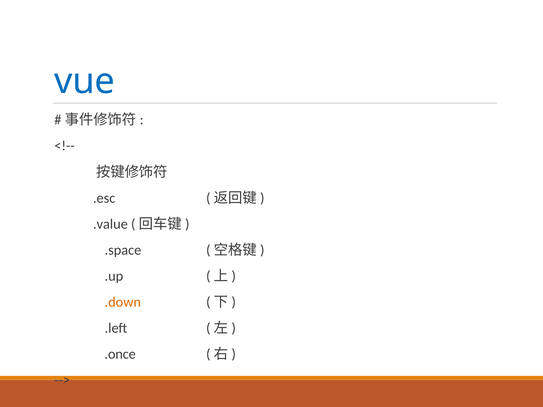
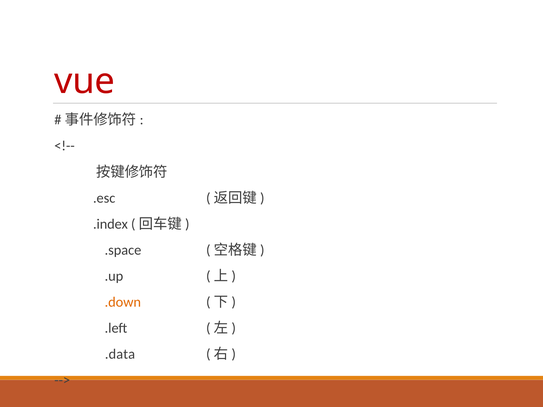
vue colour: blue -> red (85, 81)
.value: .value -> .index (110, 224)
.once: .once -> .data (120, 354)
